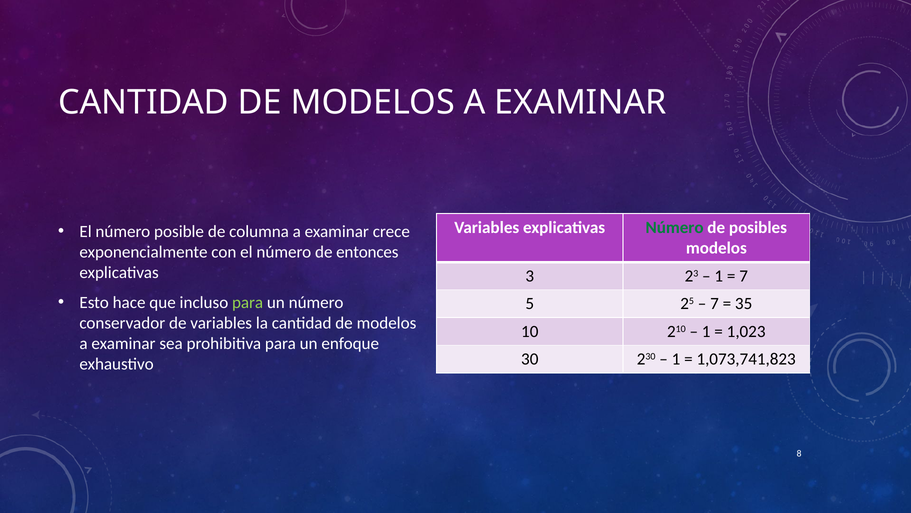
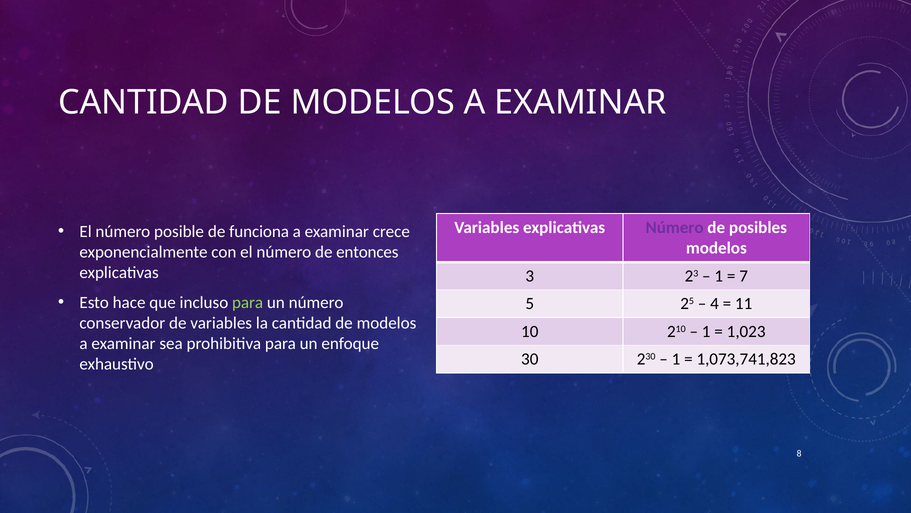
Número colour: green -> purple (675, 227)
columna: columna -> funciona (259, 231)
7: 7 -> 4 (714, 303)
35: 35 -> 11 (744, 303)
